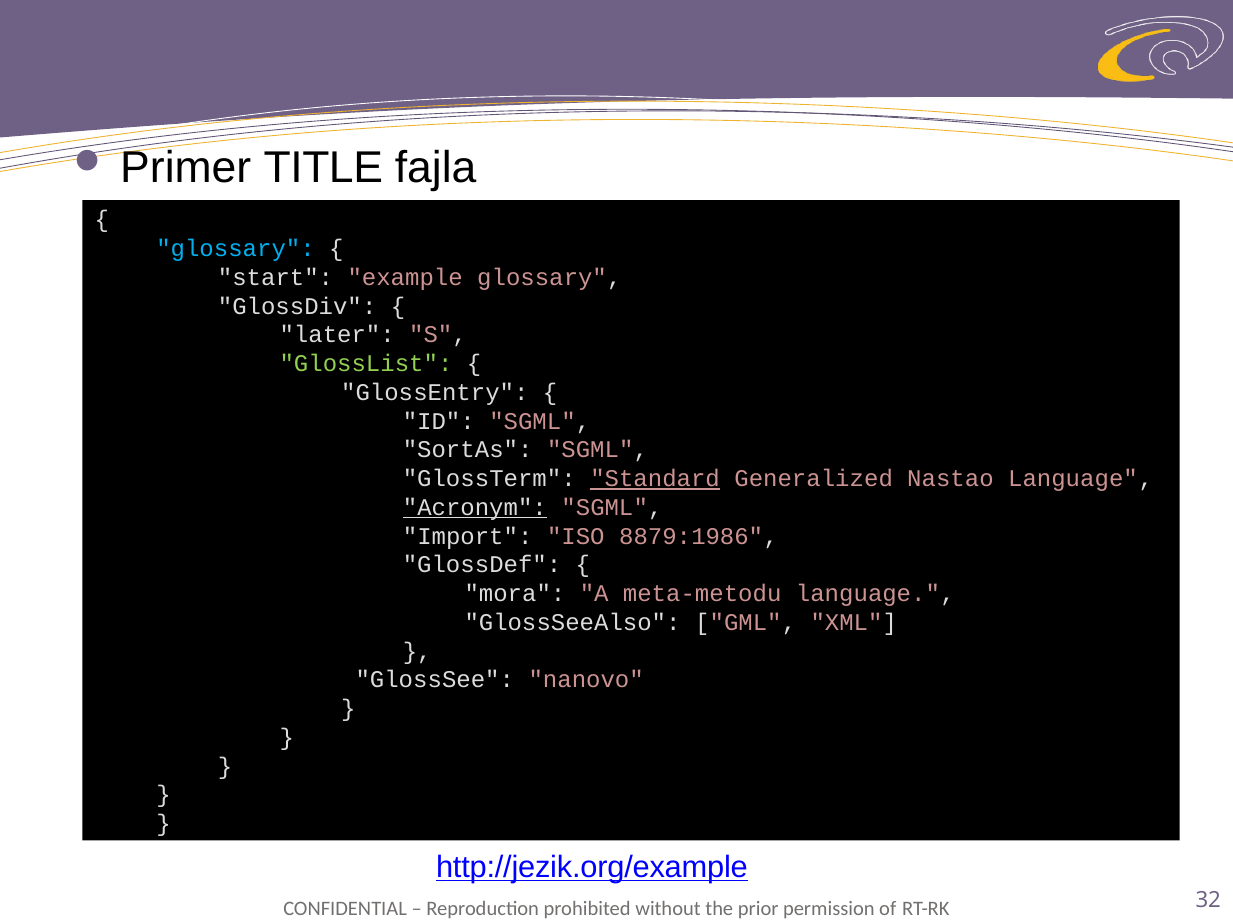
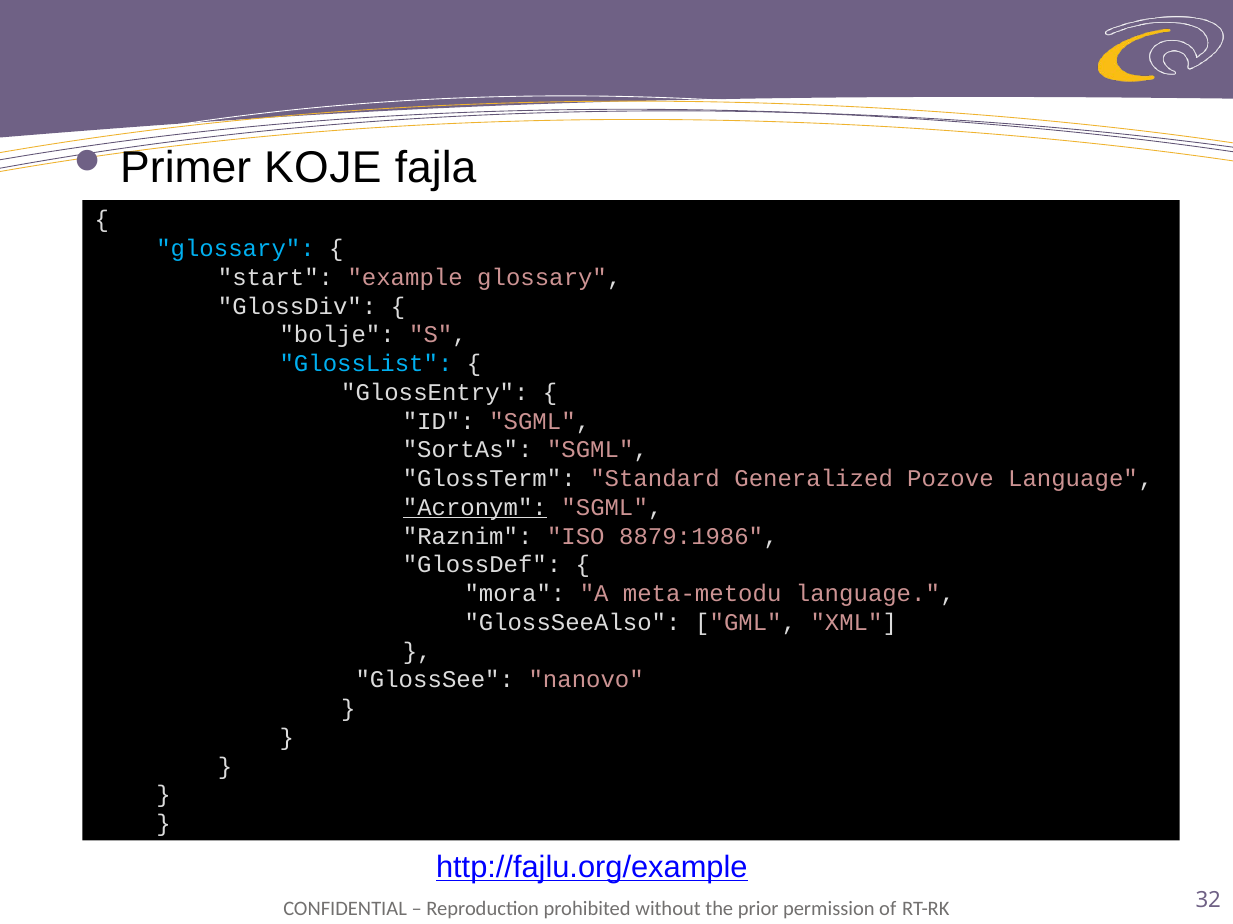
TITLE: TITLE -> KOJE (323, 168)
later: later -> bolje (337, 335)
GlossList colour: light green -> light blue (366, 364)
Standard underline: present -> none (655, 479)
Nastao: Nastao -> Pozove (950, 479)
Import: Import -> Raznim (468, 537)
http://jezik.org/example: http://jezik.org/example -> http://fajlu.org/example (592, 868)
